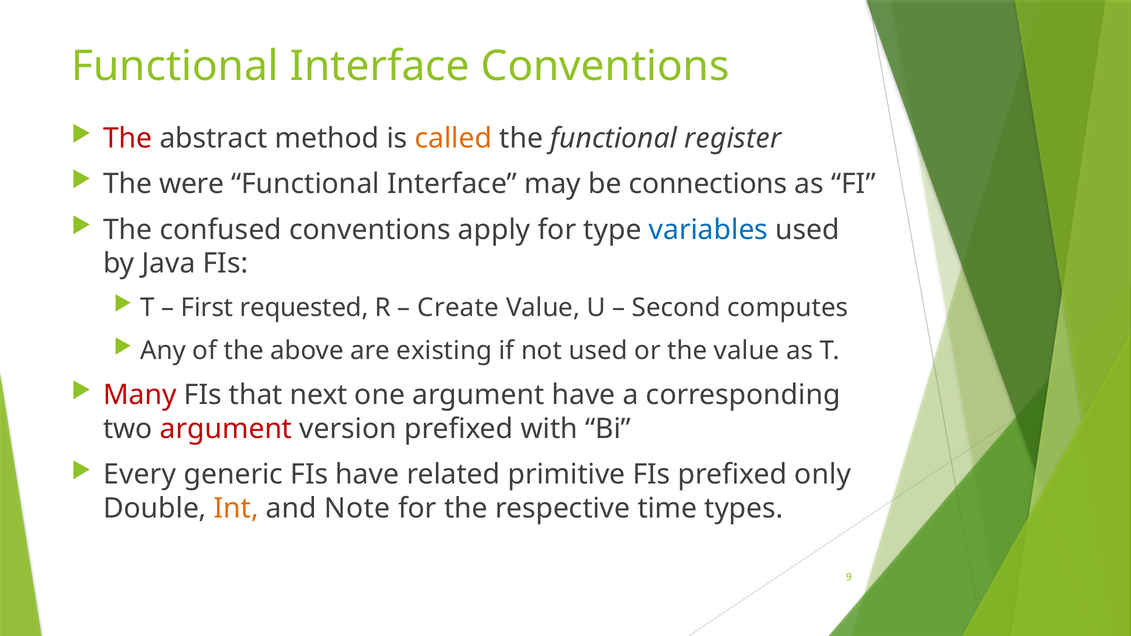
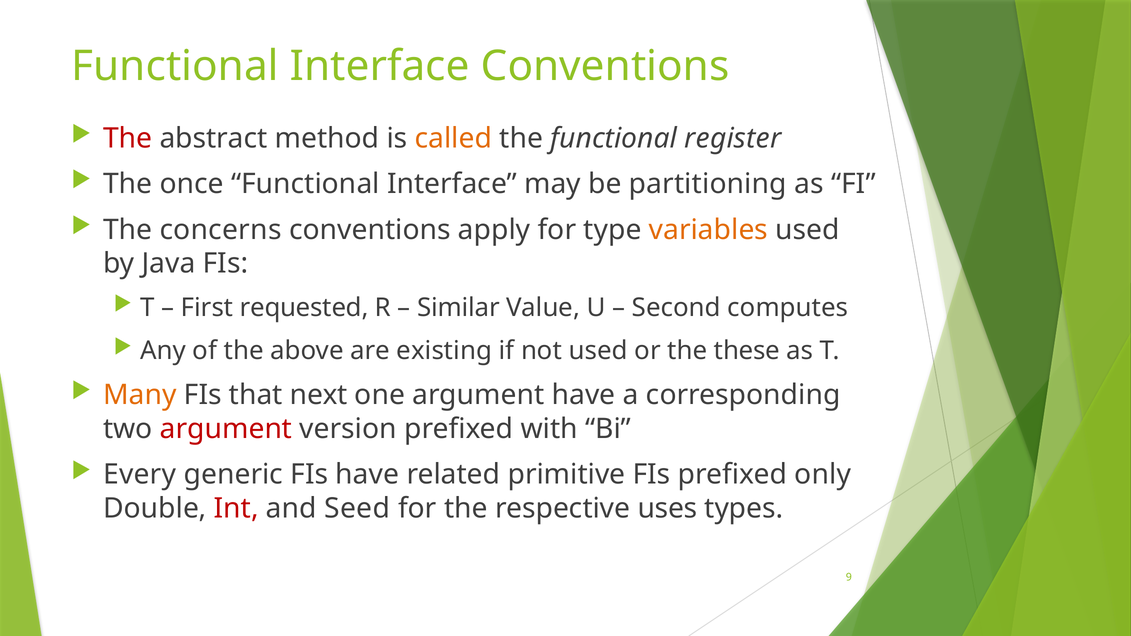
were: were -> once (192, 184)
connections: connections -> partitioning (708, 184)
confused: confused -> concerns (221, 230)
variables colour: blue -> orange (708, 230)
Create: Create -> Similar (458, 308)
the value: value -> these (747, 351)
Many colour: red -> orange (140, 395)
Int colour: orange -> red (236, 509)
Note: Note -> Seed (357, 509)
time: time -> uses (667, 509)
